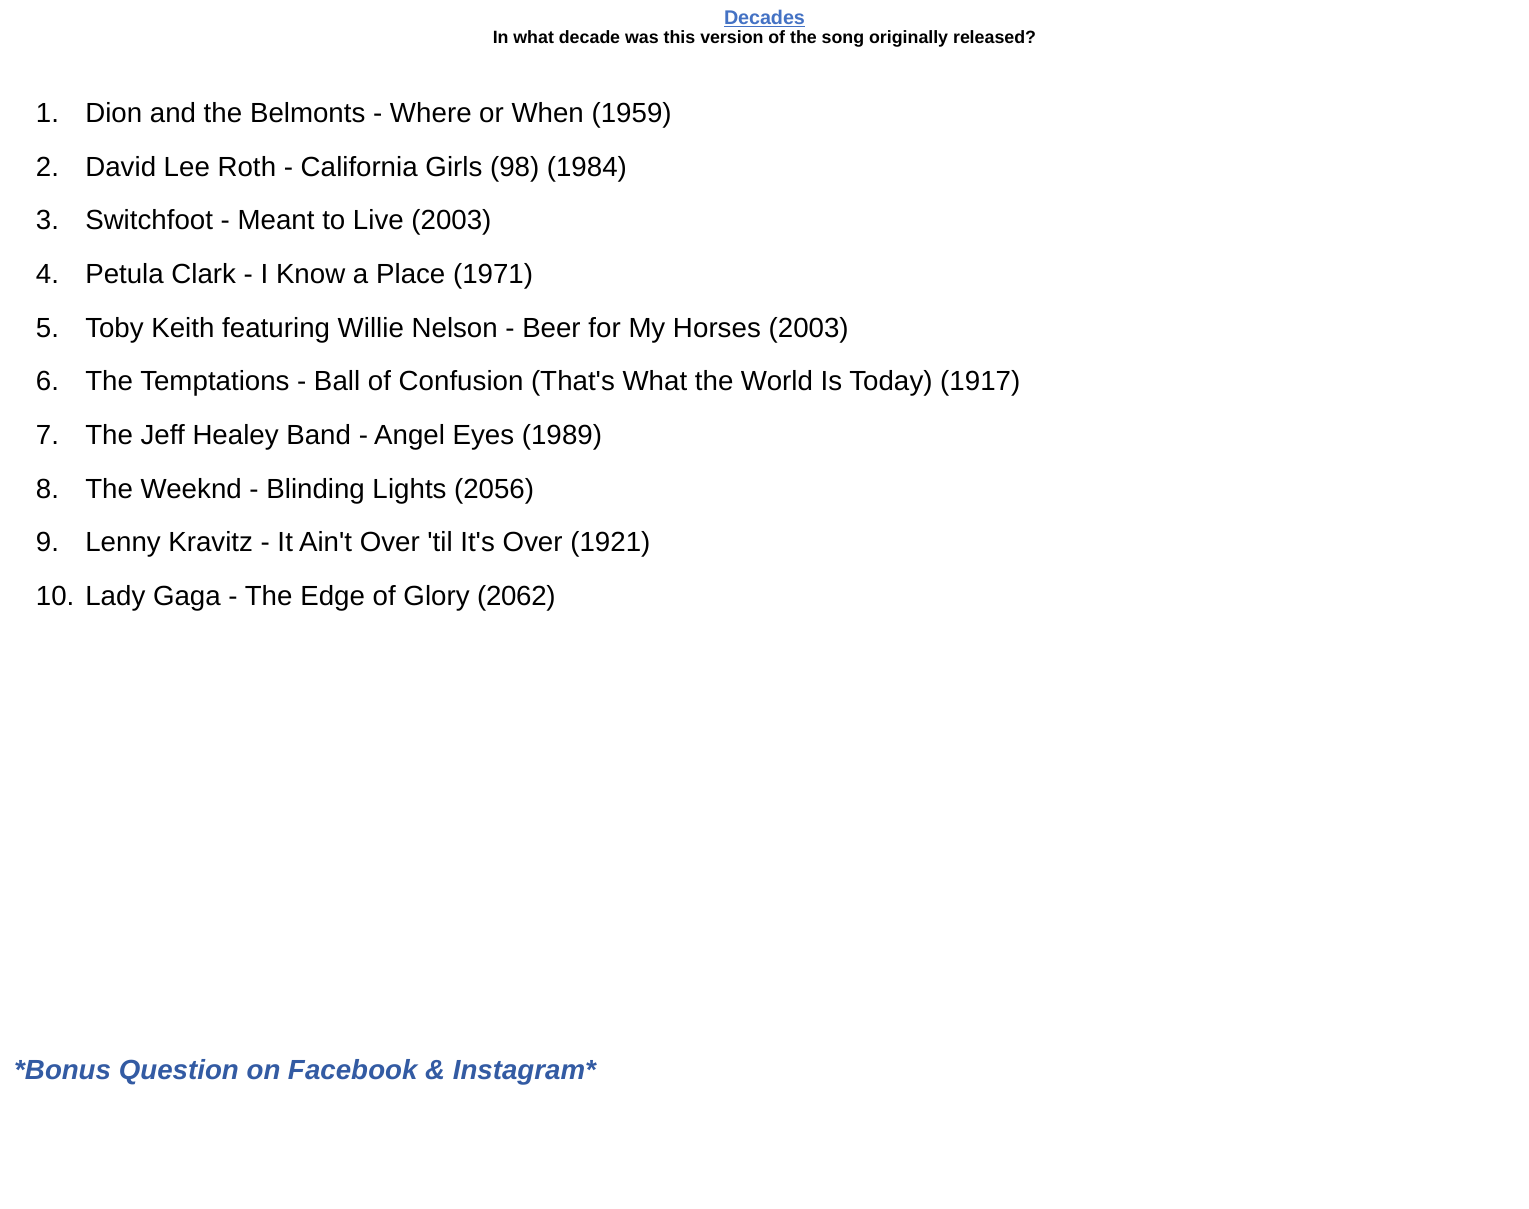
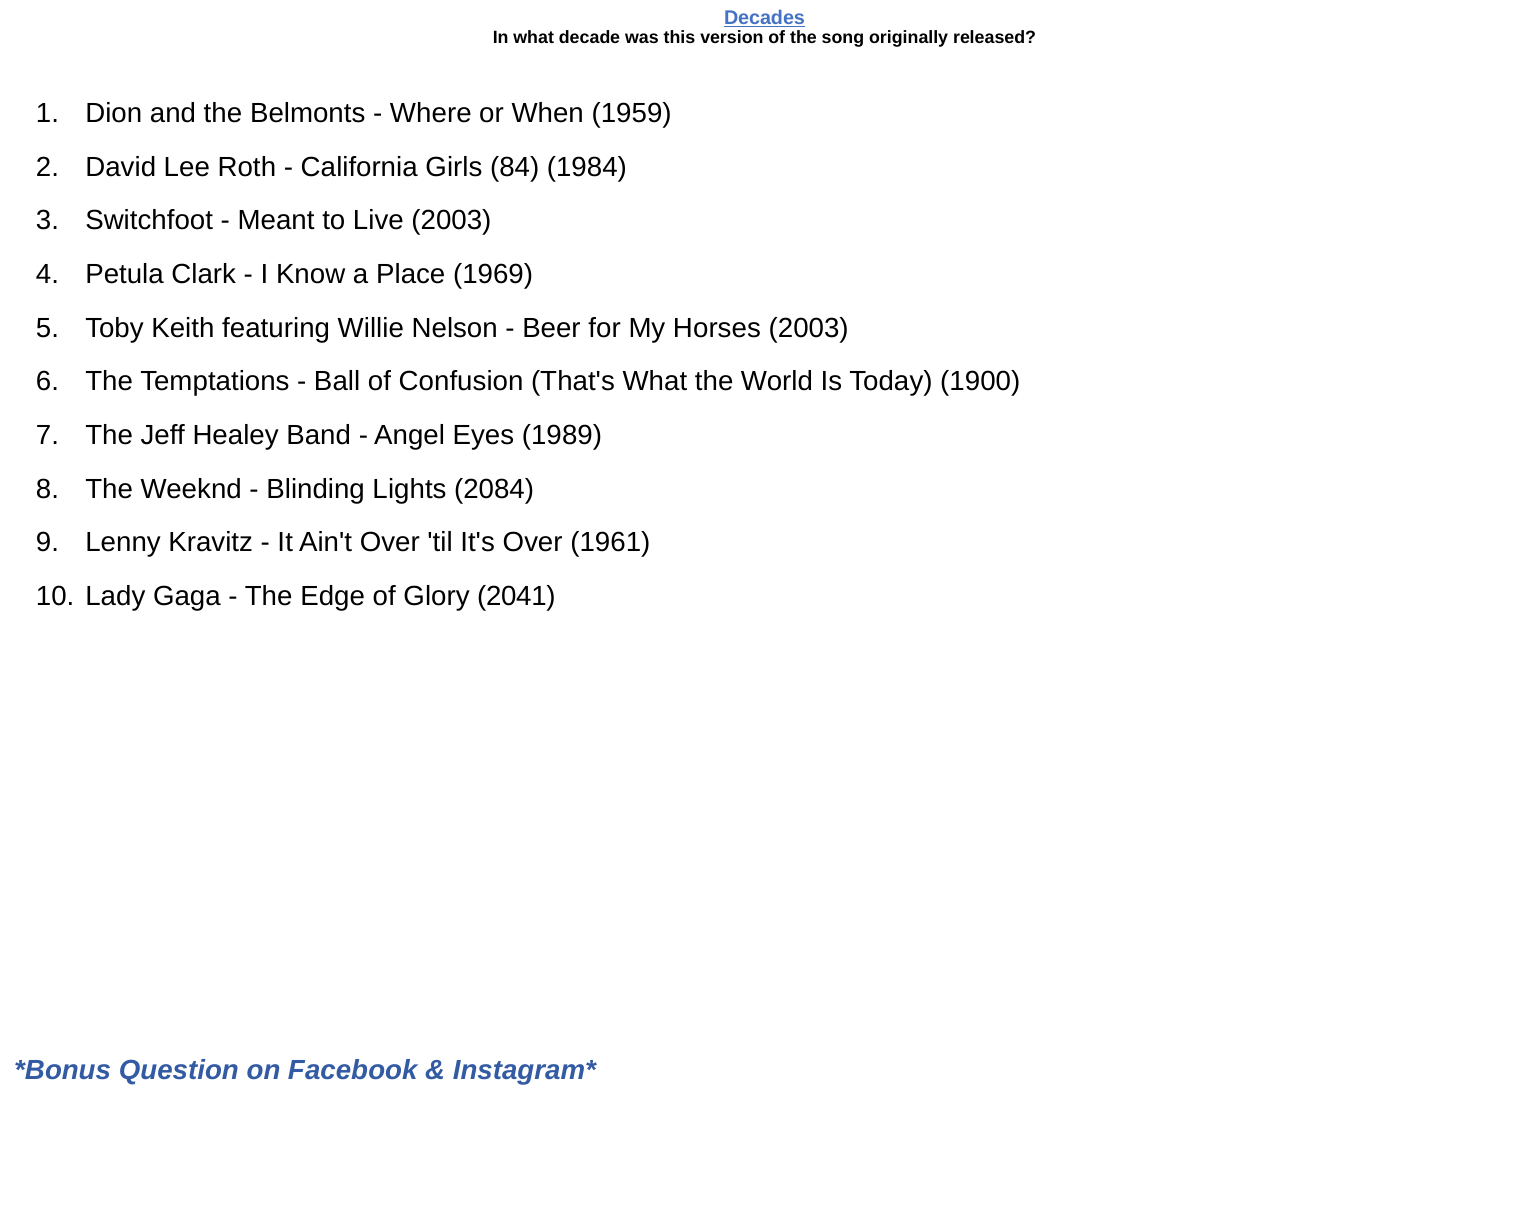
98: 98 -> 84 (515, 167)
1971: 1971 -> 1969 (493, 274)
1917: 1917 -> 1900 (980, 382)
2056: 2056 -> 2084 (494, 489)
1921: 1921 -> 1961 (610, 543)
2062: 2062 -> 2041 (516, 596)
